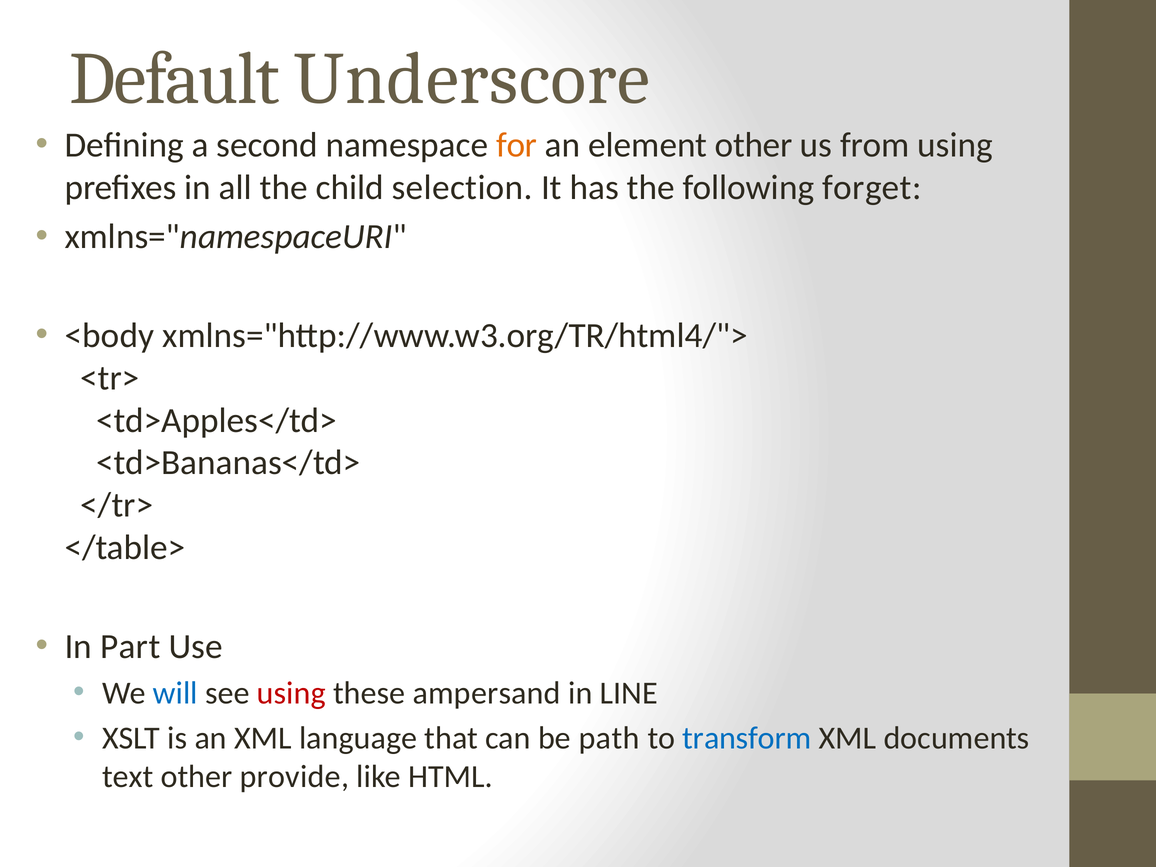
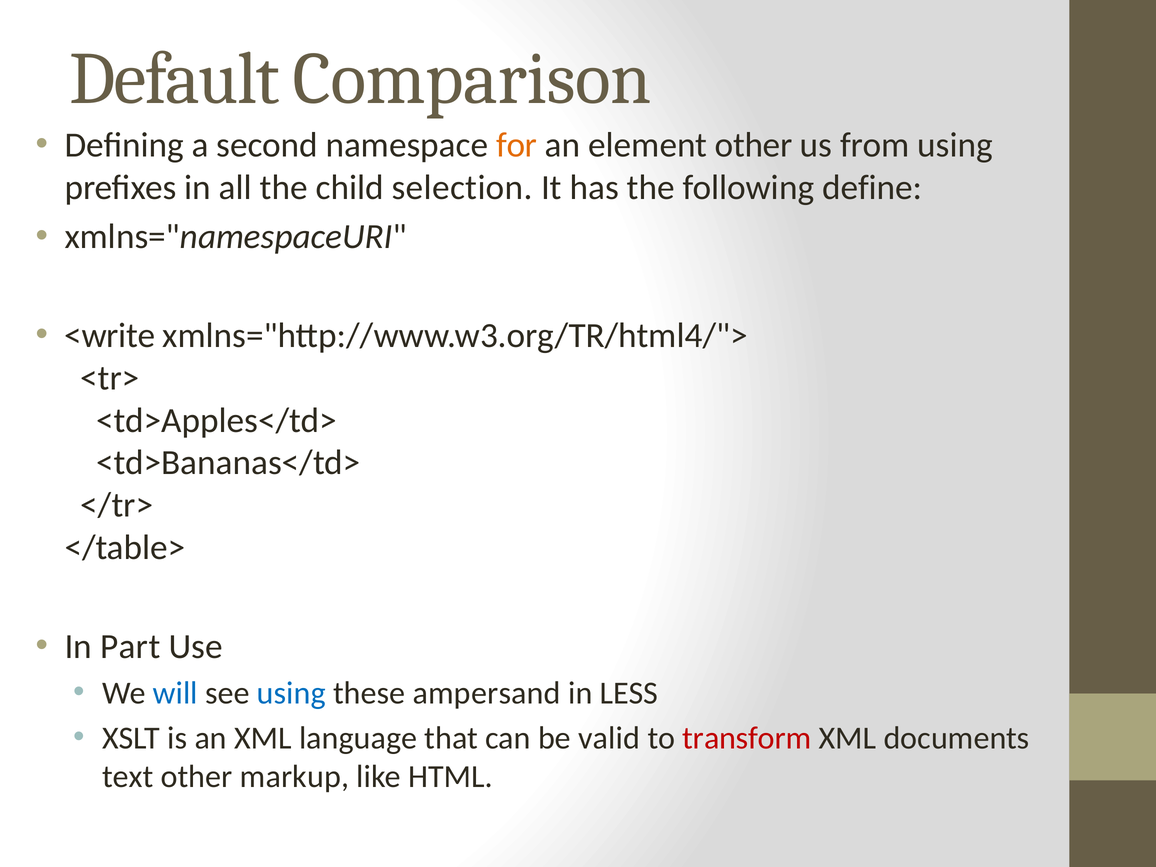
Underscore: Underscore -> Comparison (472, 79)
forget: forget -> define (872, 187)
<body: <body -> <write (110, 336)
using colour: red -> blue (291, 693)
LINE: LINE -> LESS (629, 693)
path: path -> valid (609, 738)
transform colour: blue -> red (747, 738)
provide: provide -> markup (294, 777)
